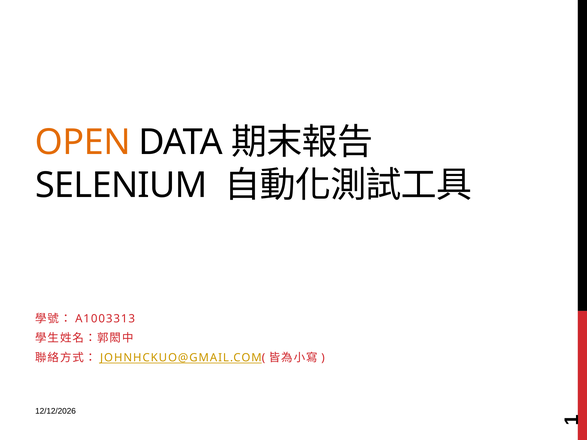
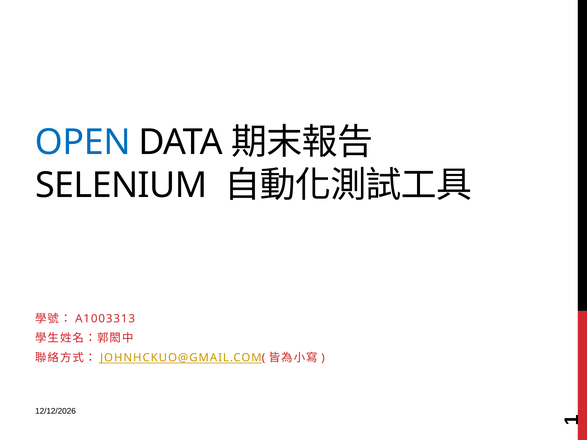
OPEN colour: orange -> blue (83, 142)
